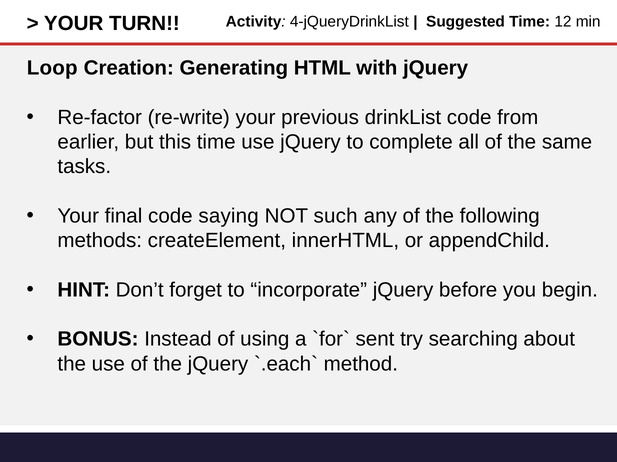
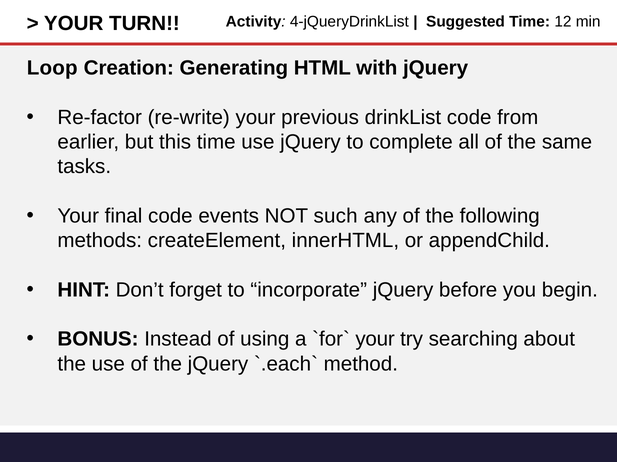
saying: saying -> events (229, 216)
sent: sent -> your (375, 340)
